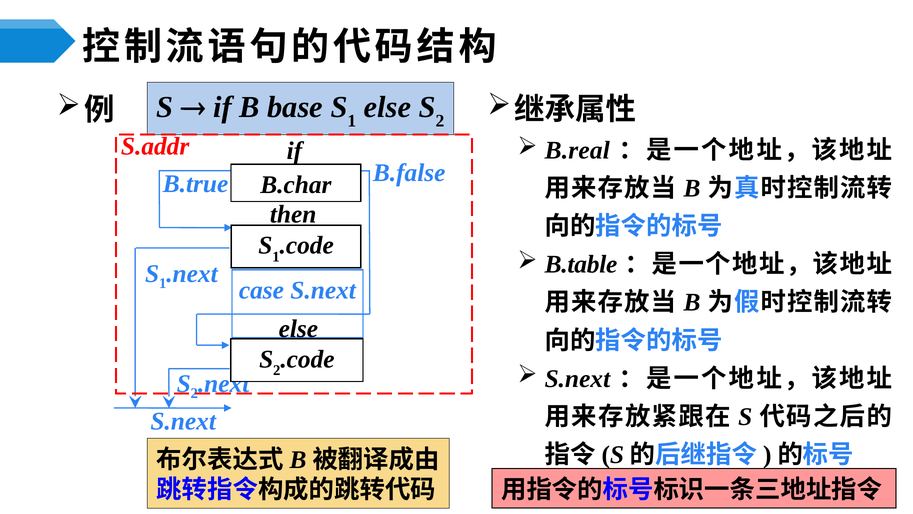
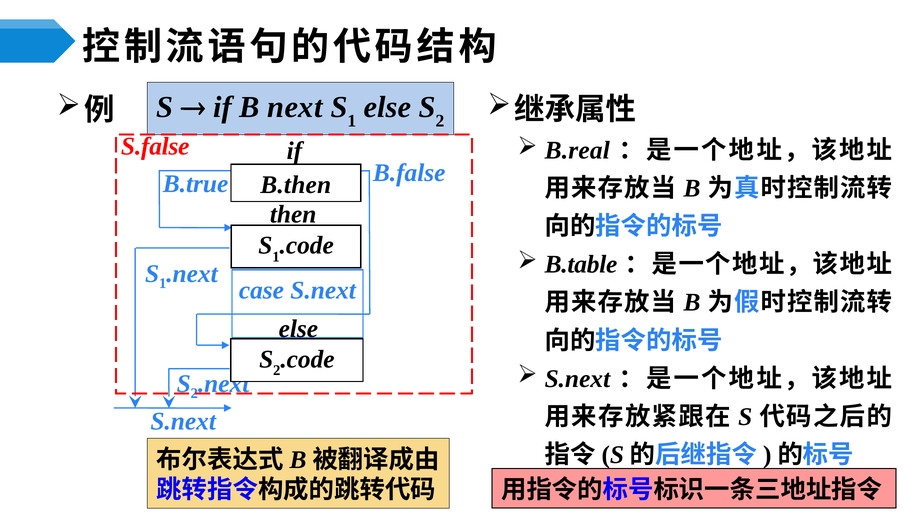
base: base -> next (295, 107)
S.addr: S.addr -> S.false (155, 146)
B.char: B.char -> B.then (296, 185)
